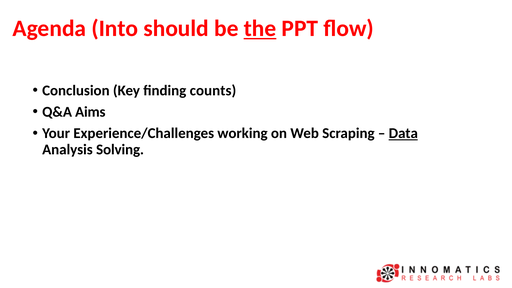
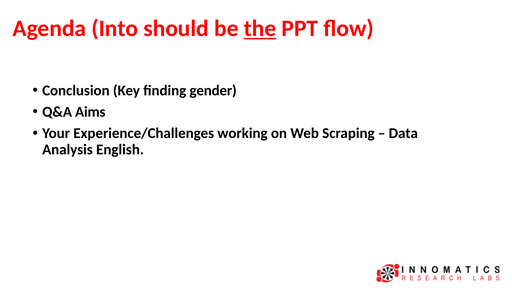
counts: counts -> gender (213, 90)
Data underline: present -> none (403, 133)
Solving: Solving -> English (120, 149)
